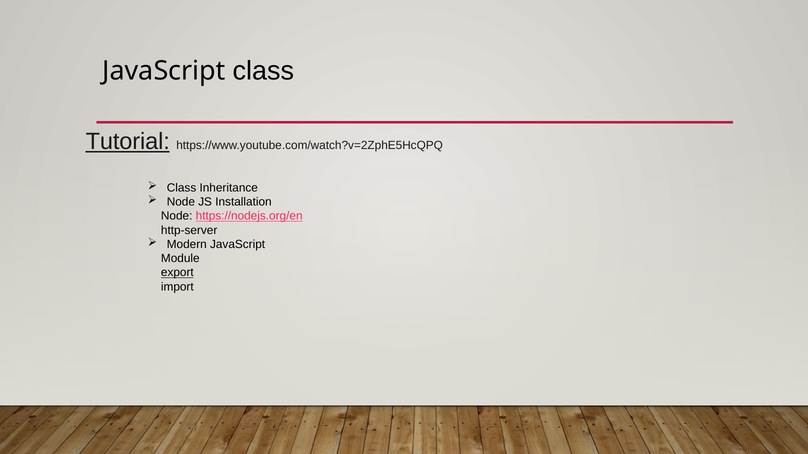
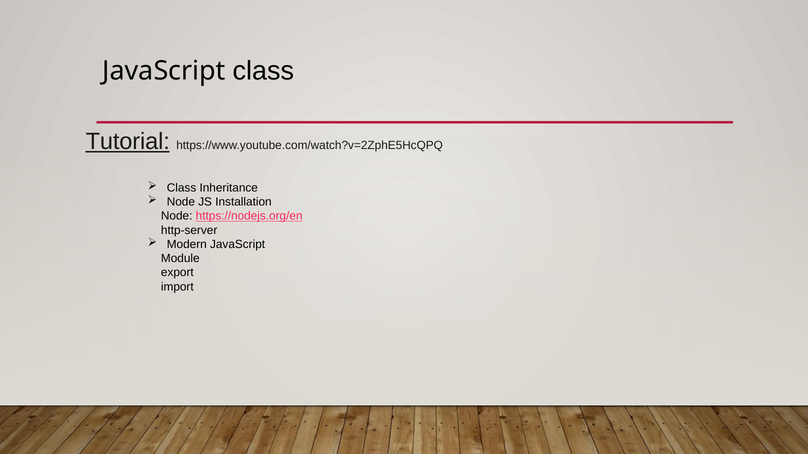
export underline: present -> none (177, 273)
